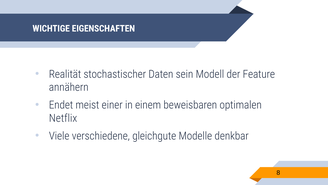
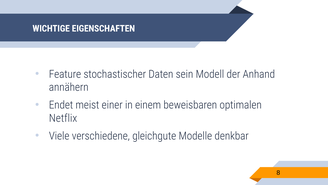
Realität: Realität -> Feature (65, 74)
Feature: Feature -> Anhand (259, 74)
